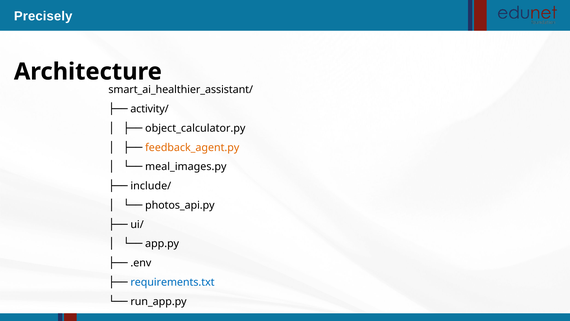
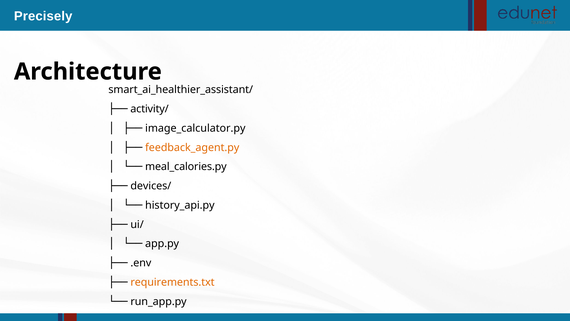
object_calculator.py: object_calculator.py -> image_calculator.py (195, 128)
meal_images.py: meal_images.py -> meal_calories.py (186, 167)
include/: include/ -> devices/ (151, 186)
photos_api.py: photos_api.py -> history_api.py (180, 205)
requirements.txt colour: blue -> orange (173, 282)
